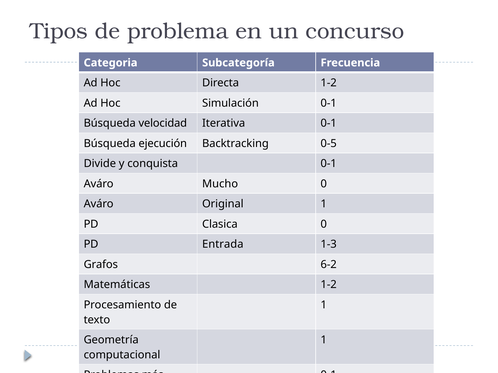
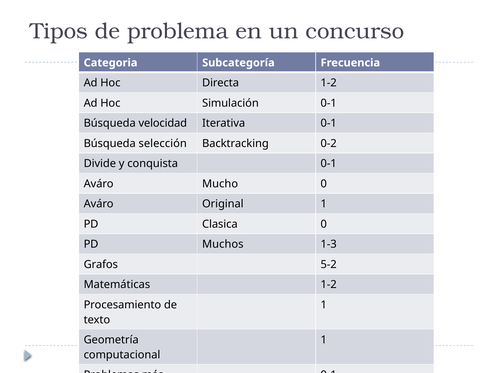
ejecución: ejecución -> selección (163, 144)
0-5: 0-5 -> 0-2 (329, 144)
Entrada: Entrada -> Muchos (223, 245)
6-2: 6-2 -> 5-2 (329, 265)
